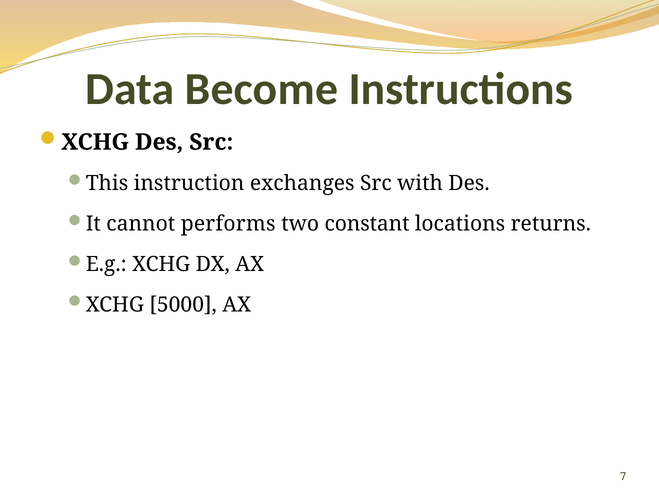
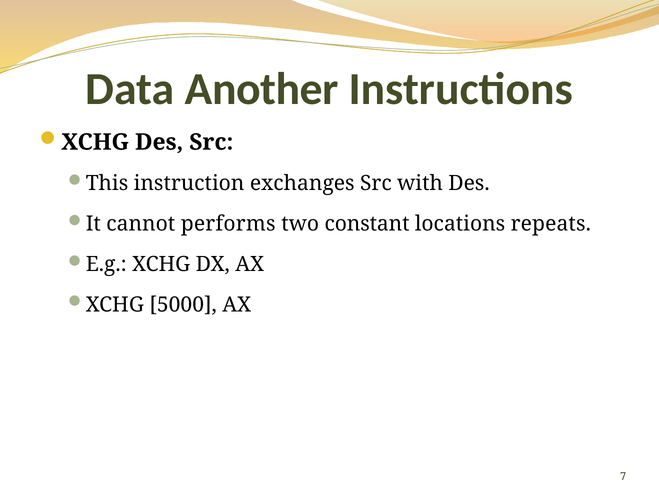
Become: Become -> Another (262, 89)
returns: returns -> repeats (551, 224)
